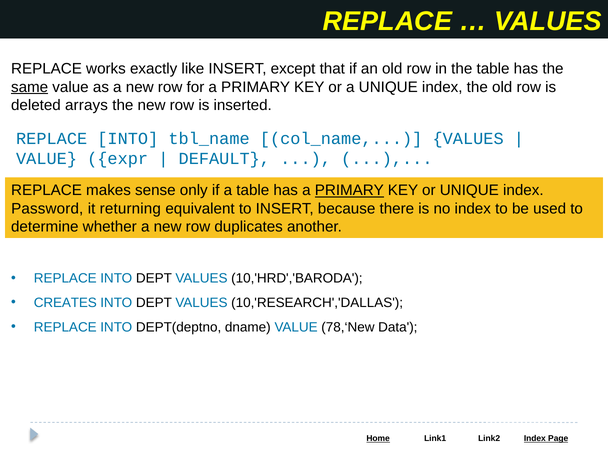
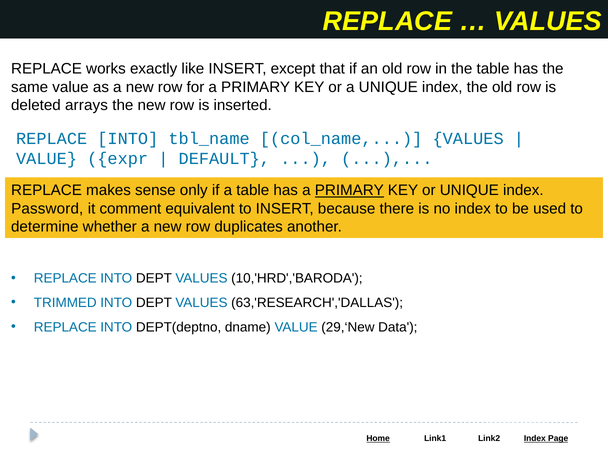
same underline: present -> none (30, 87)
returning: returning -> comment (130, 209)
CREATES: CREATES -> TRIMMED (65, 303)
10,'RESEARCH','DALLAS: 10,'RESEARCH','DALLAS -> 63,'RESEARCH','DALLAS (317, 303)
78,‘New: 78,‘New -> 29,‘New (348, 327)
